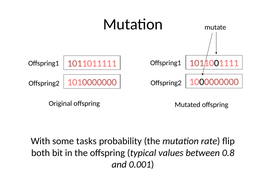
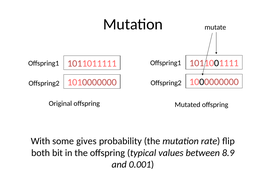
tasks: tasks -> gives (86, 141)
0.8: 0.8 -> 8.9 (228, 153)
